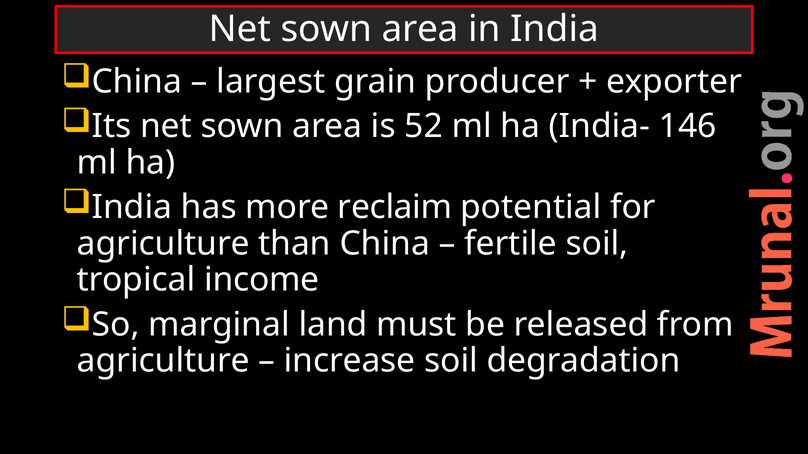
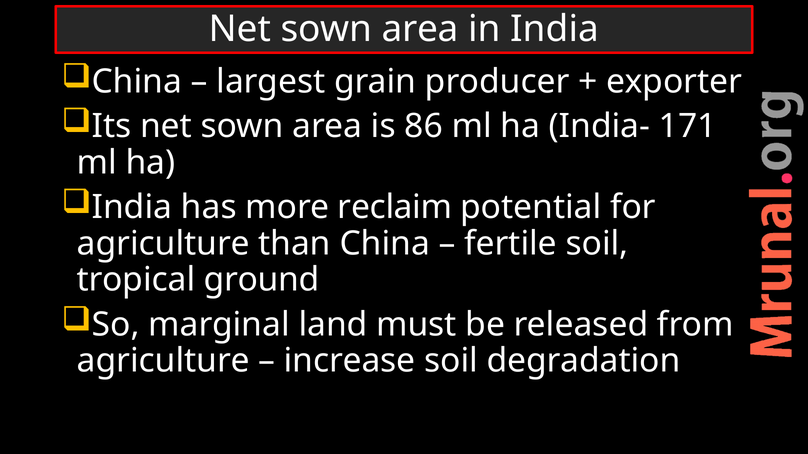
52: 52 -> 86 (424, 126)
146: 146 -> 171 (688, 126)
income: income -> ground (262, 280)
